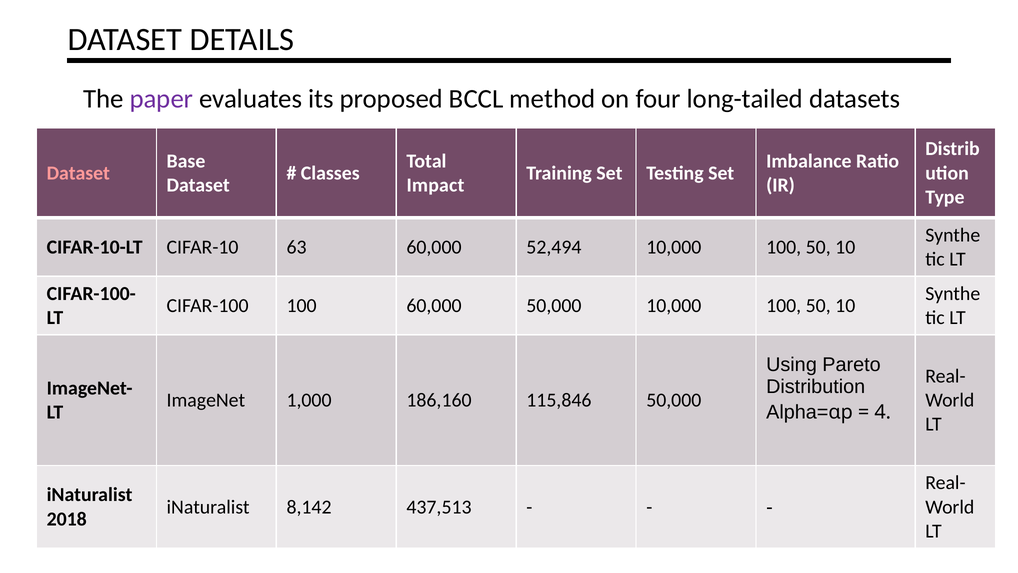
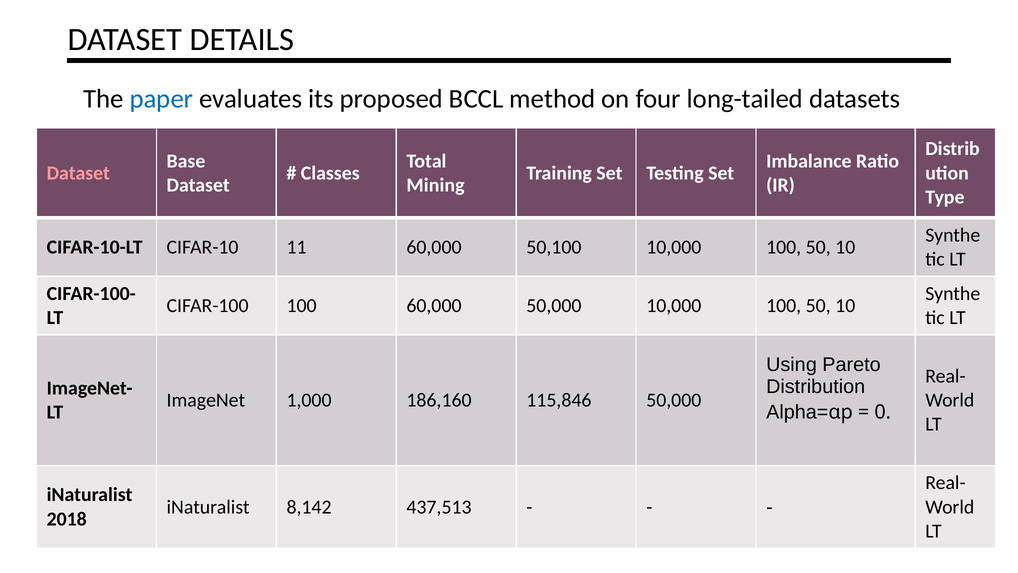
paper colour: purple -> blue (161, 99)
Impact: Impact -> Mining (435, 185)
63: 63 -> 11 (297, 247)
52,494: 52,494 -> 50,100 (554, 247)
4: 4 -> 0 (883, 412)
